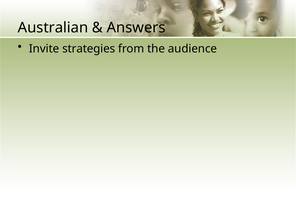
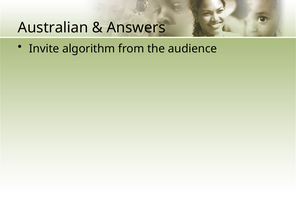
strategies: strategies -> algorithm (89, 49)
